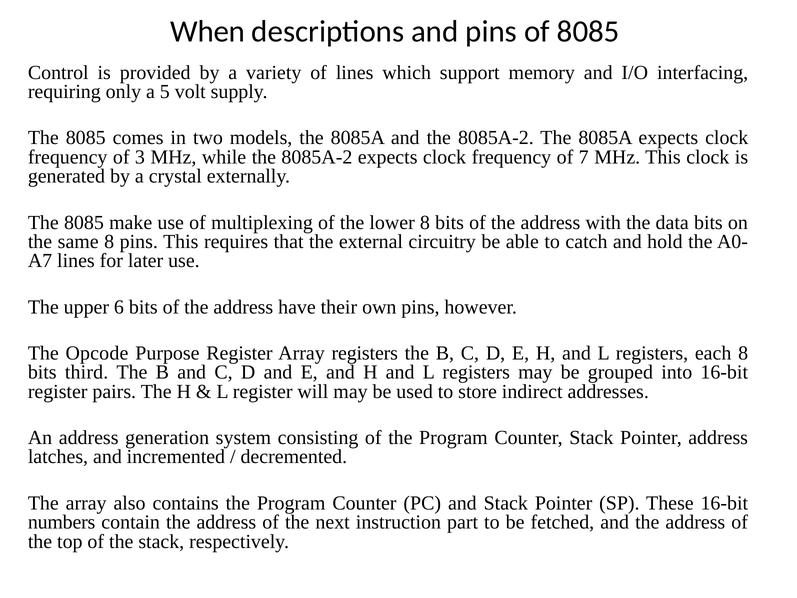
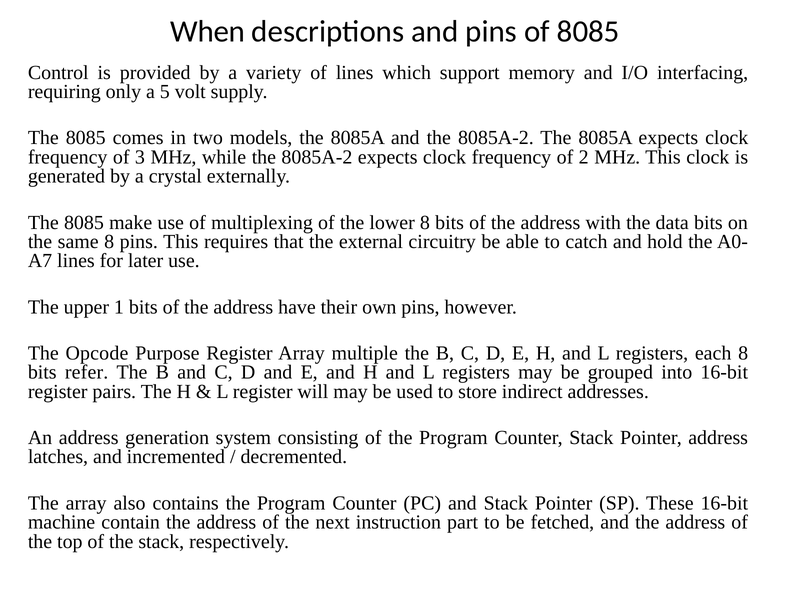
7: 7 -> 2 (584, 157)
6: 6 -> 1 (119, 307)
Array registers: registers -> multiple (365, 353)
third: third -> refer (87, 372)
numbers: numbers -> machine (62, 522)
